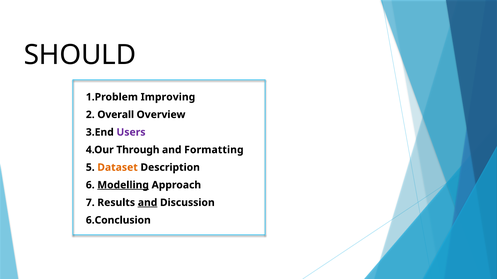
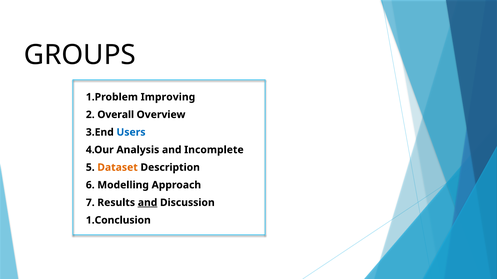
SHOULD: SHOULD -> GROUPS (80, 55)
Users colour: purple -> blue (131, 132)
Through: Through -> Analysis (138, 150)
Formatting: Formatting -> Incomplete (214, 150)
Modelling underline: present -> none (123, 185)
6.Conclusion: 6.Conclusion -> 1.Conclusion (118, 221)
